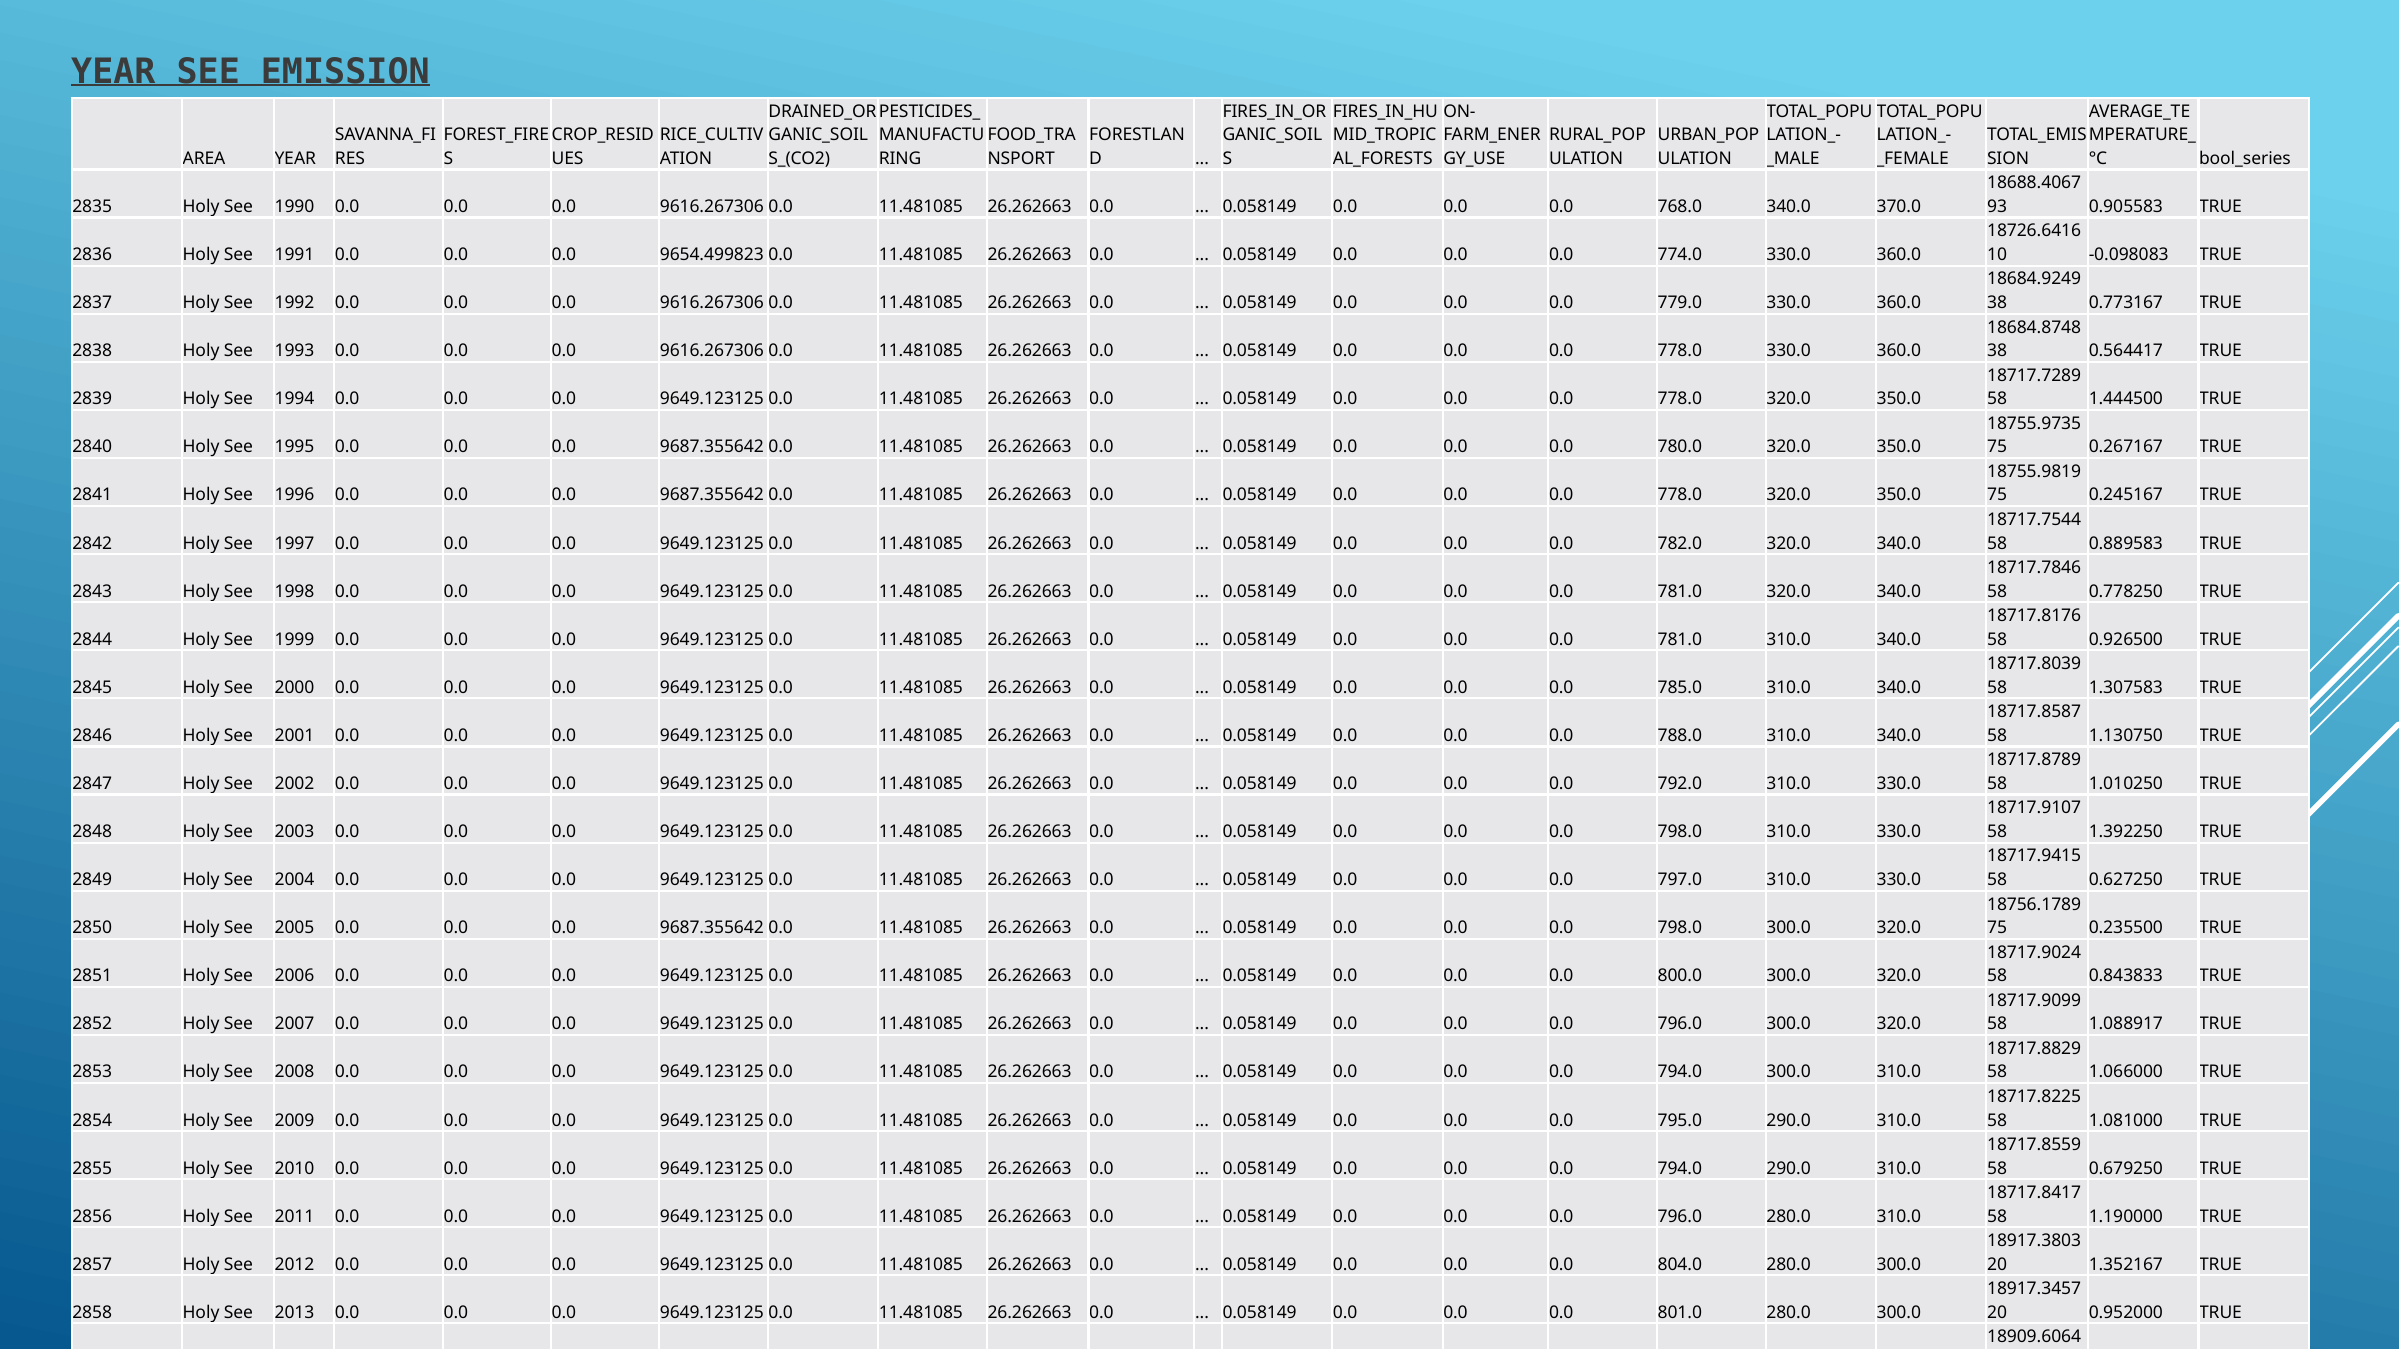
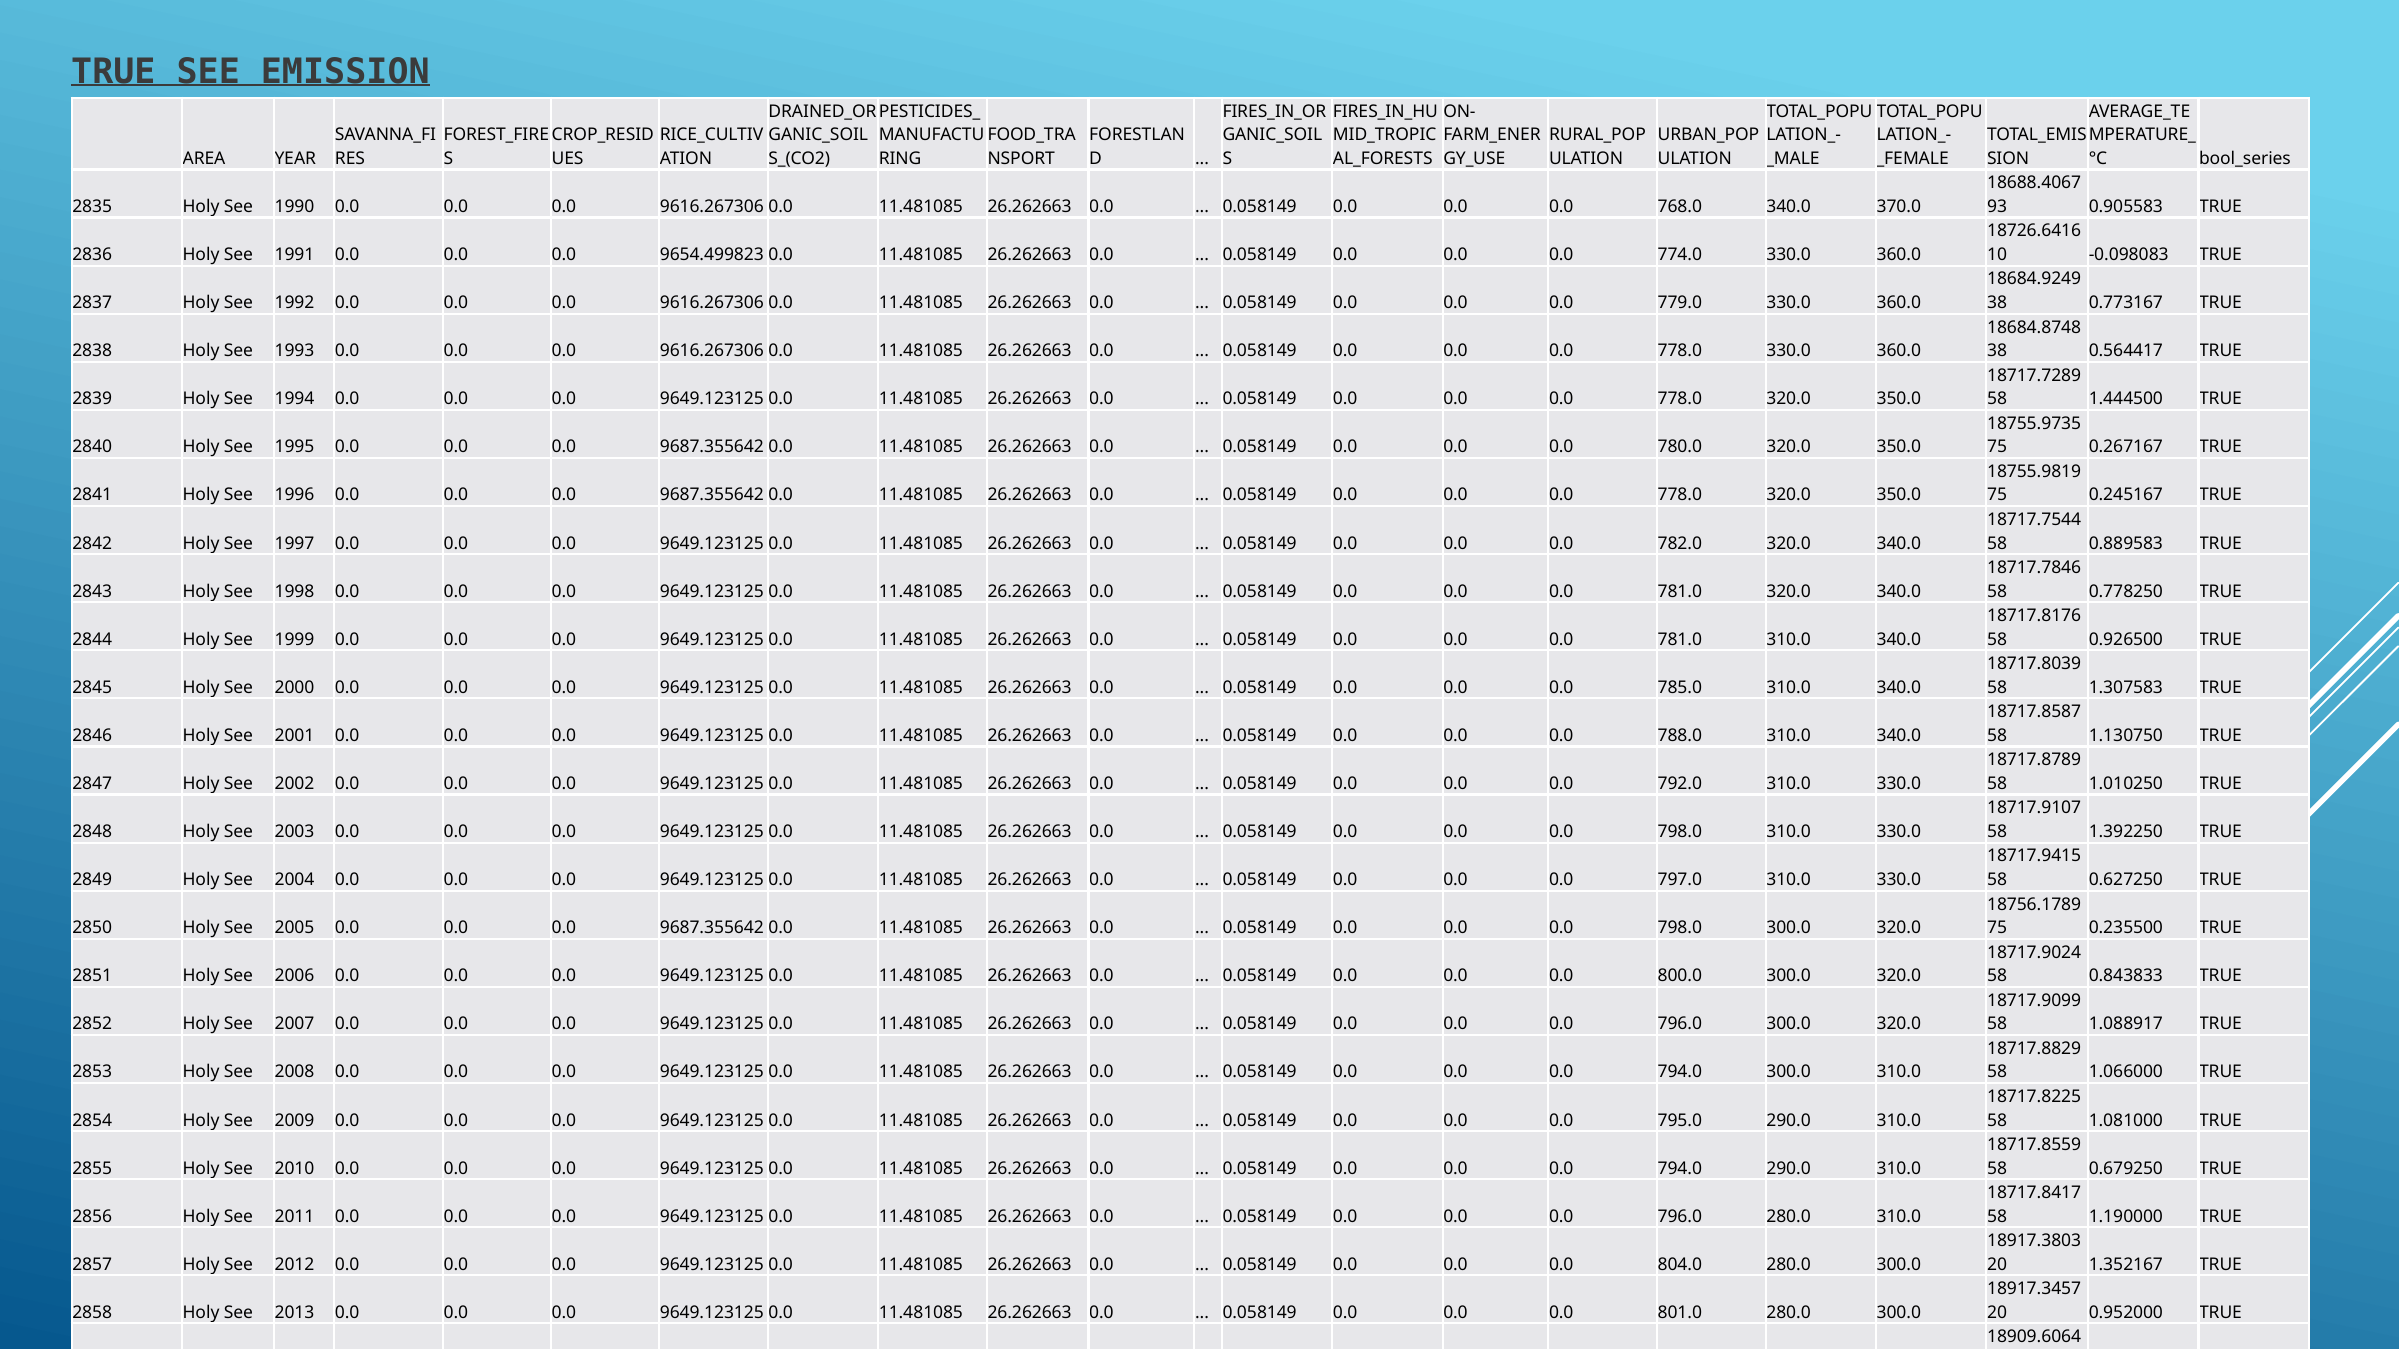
YEAR: YEAR -> TRUE (113, 72)
